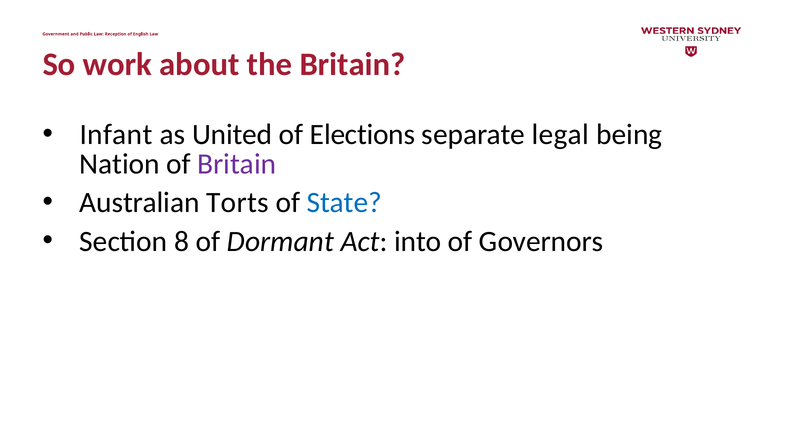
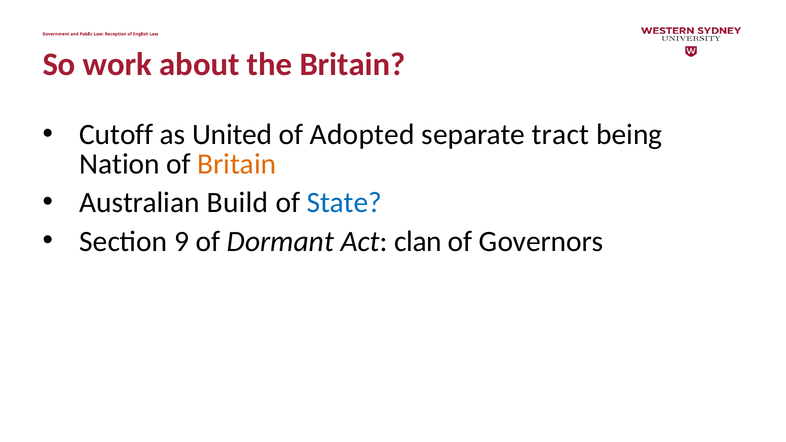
Infant: Infant -> Cutoff (116, 135)
Elections: Elections -> Adopted (362, 135)
legal: legal -> tract (560, 135)
Britain colour: purple -> orange (237, 164)
Torts: Torts -> Build (238, 203)
8: 8 -> 9 (182, 241)
into: into -> clan (418, 241)
